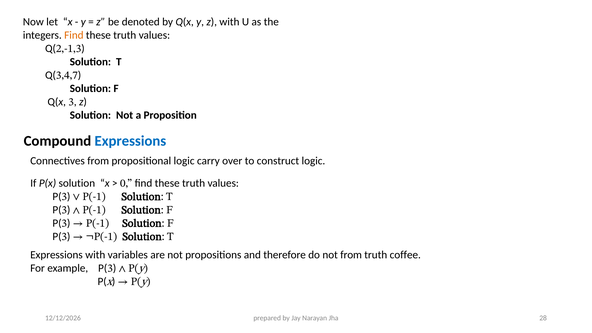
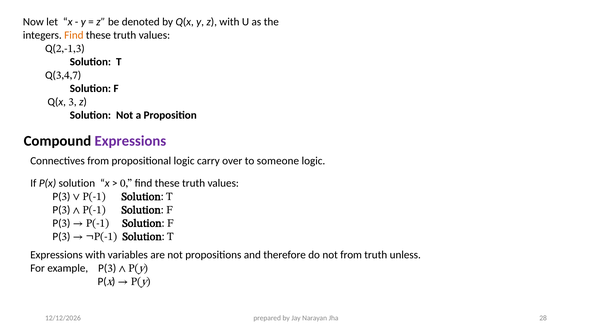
Expressions colour: blue -> purple (130, 141)
construct: construct -> someone (278, 161)
coffee: coffee -> unless (405, 255)
